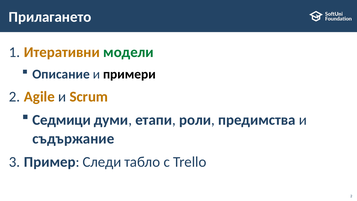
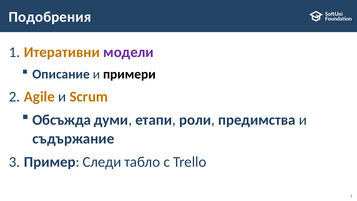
Прилагането: Прилагането -> Подобрения (50, 17)
модели colour: green -> purple (128, 52)
Седмици: Седмици -> Обсъжда (62, 120)
